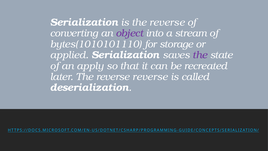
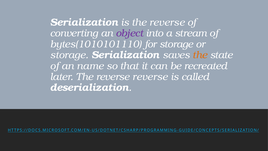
applied: applied -> storage (69, 55)
the colour: purple -> orange (200, 55)
apply: apply -> name (90, 66)
